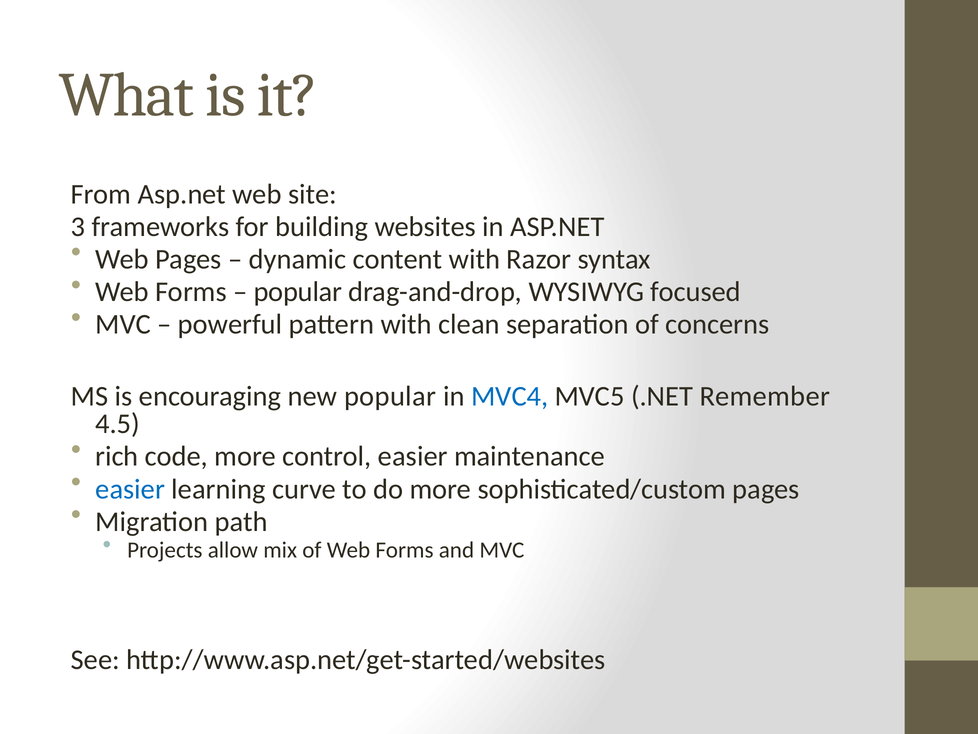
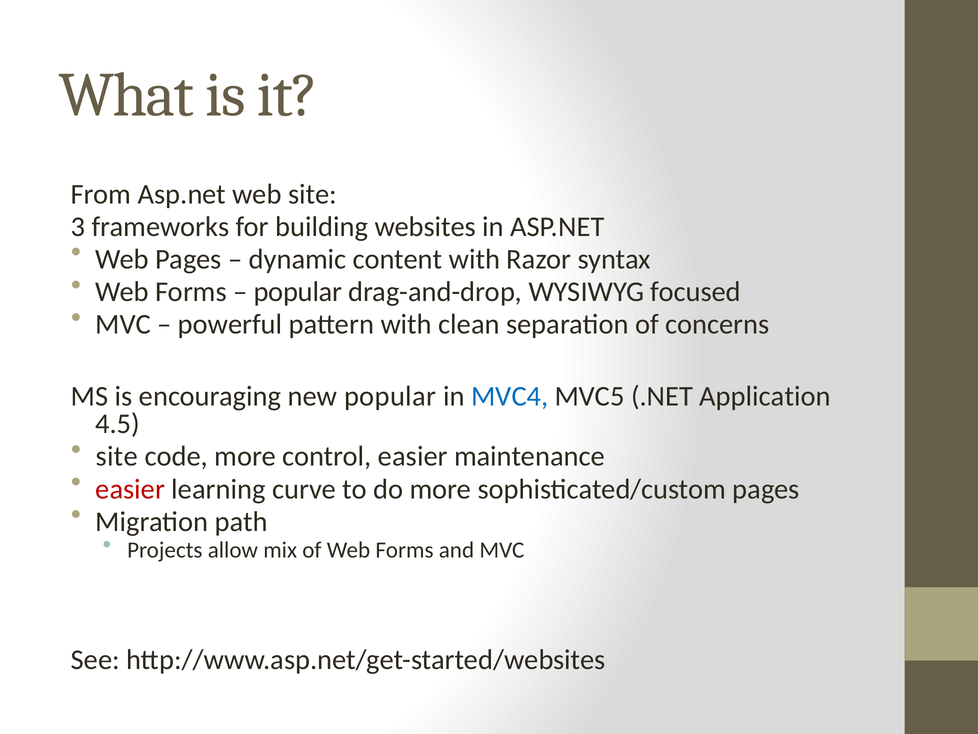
Remember: Remember -> Application (765, 396)
rich: rich -> site (117, 456)
easier colour: blue -> red (130, 489)
